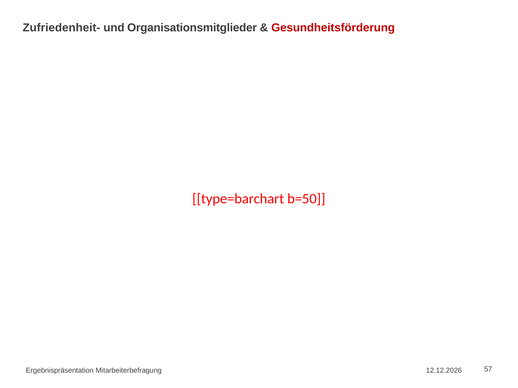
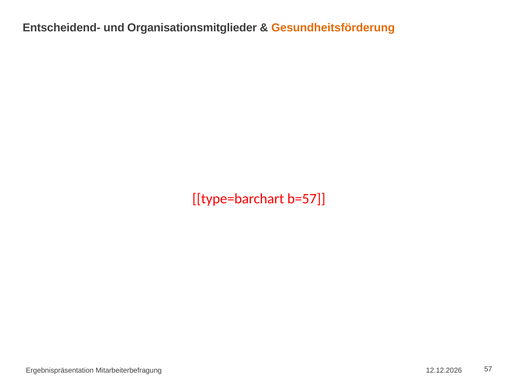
Zufriedenheit-: Zufriedenheit- -> Entscheidend- (62, 28)
Gesundheitsförderung colour: red -> orange (333, 28)
b=50: b=50 -> b=57 (306, 199)
